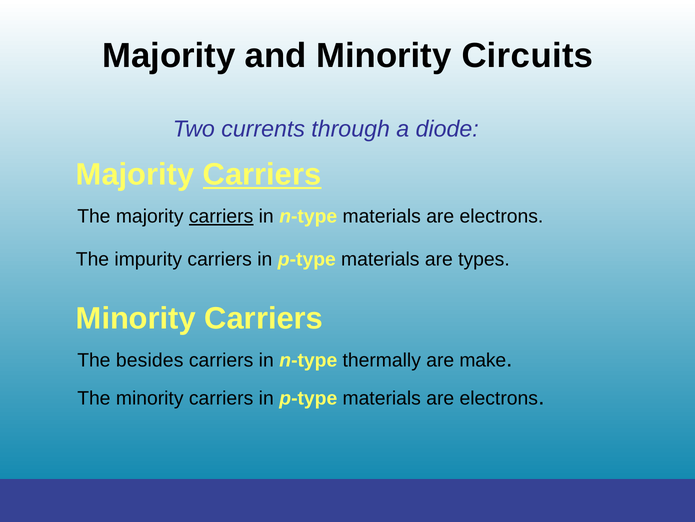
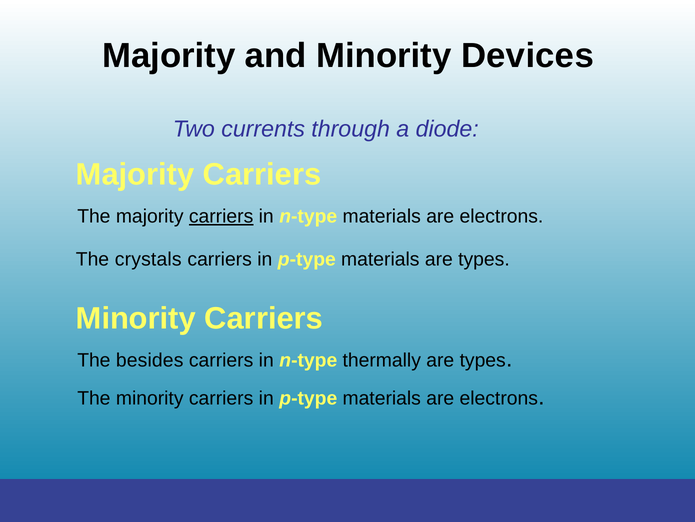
Circuits: Circuits -> Devices (527, 56)
Carriers underline: present -> none (262, 174)
impurity: impurity -> crystals (148, 259)
make: make -> types (483, 360)
